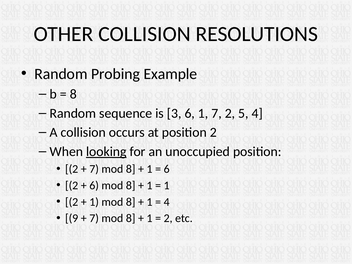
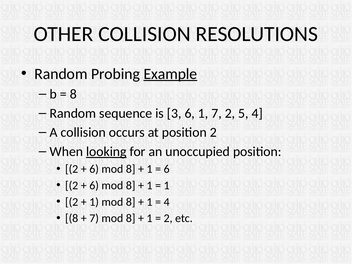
Example underline: none -> present (170, 74)
7: 7 -> 6 (94, 169)
9: 9 -> 8 (72, 218)
